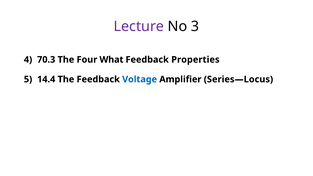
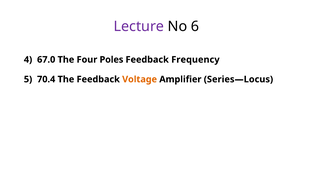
3: 3 -> 6 (195, 26)
70.3: 70.3 -> 67.0 (46, 60)
What: What -> Poles (111, 60)
Properties: Properties -> Frequency (195, 60)
14.4: 14.4 -> 70.4 (46, 79)
Voltage colour: blue -> orange (140, 79)
